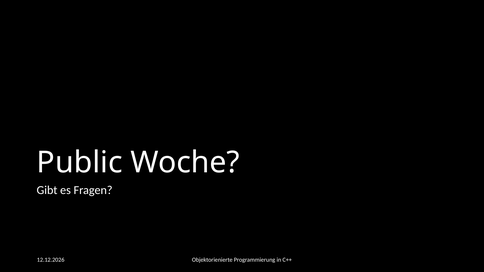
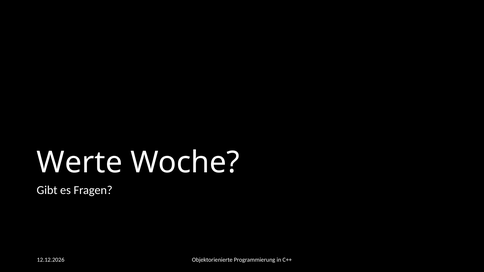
Public: Public -> Werte (80, 163)
